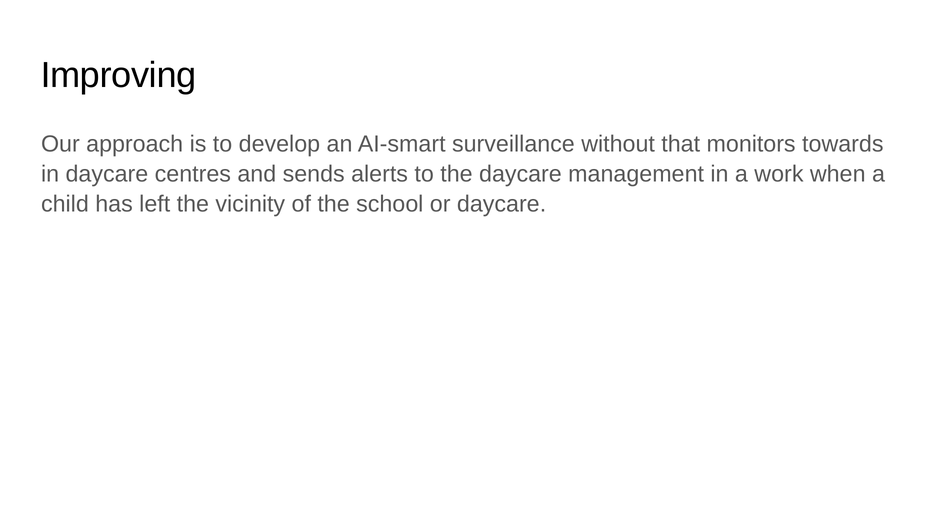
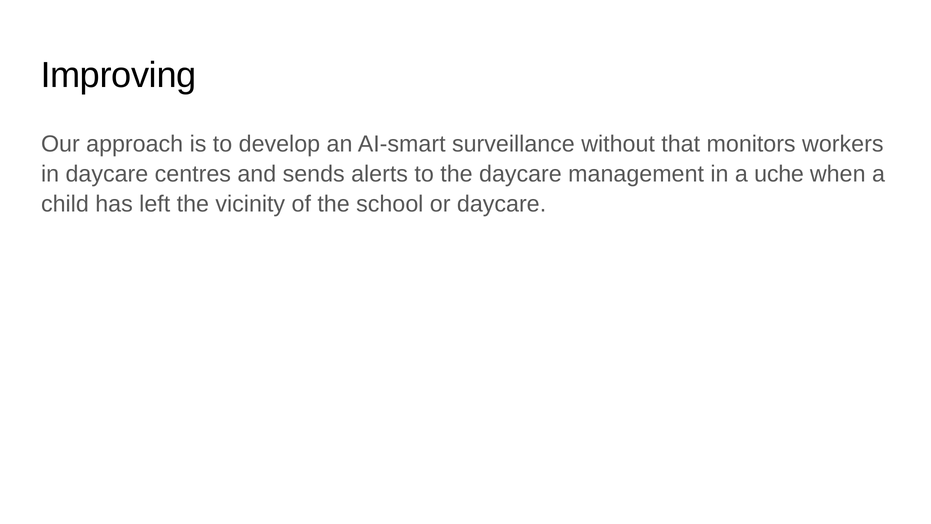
towards: towards -> workers (843, 144)
work: work -> uche (779, 174)
